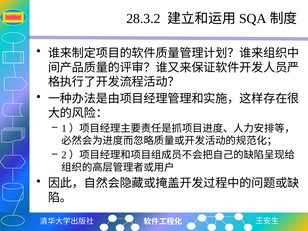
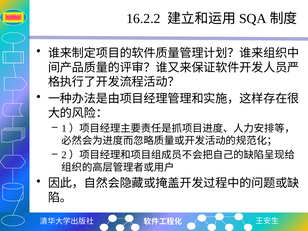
28.3.2: 28.3.2 -> 16.2.2 (143, 18)
